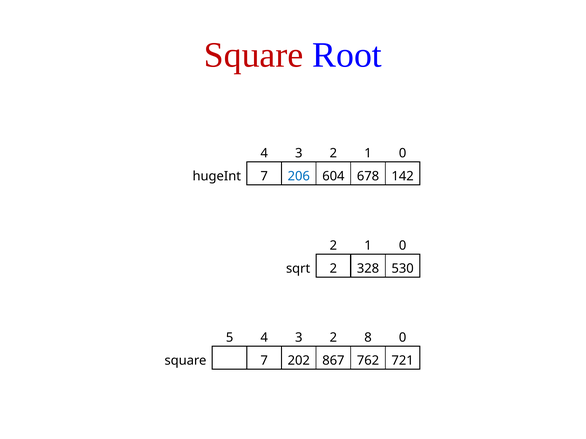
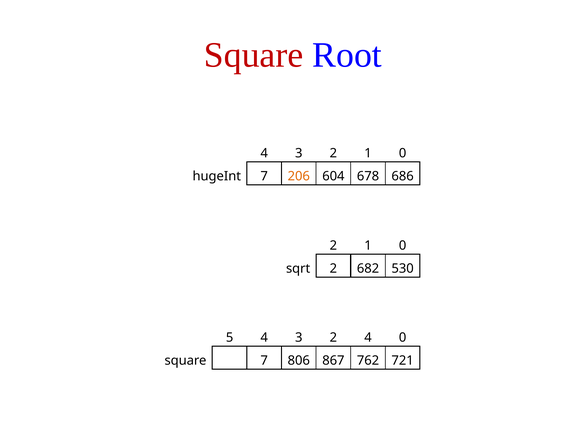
206 colour: blue -> orange (299, 177)
142: 142 -> 686 (403, 177)
328: 328 -> 682 (368, 269)
2 8: 8 -> 4 (368, 338)
202: 202 -> 806 (299, 361)
